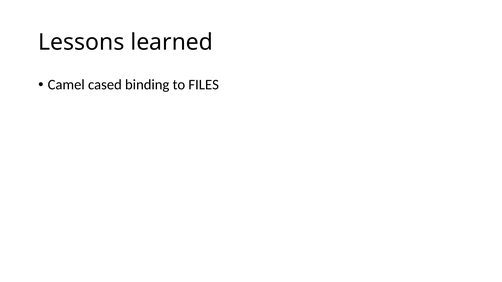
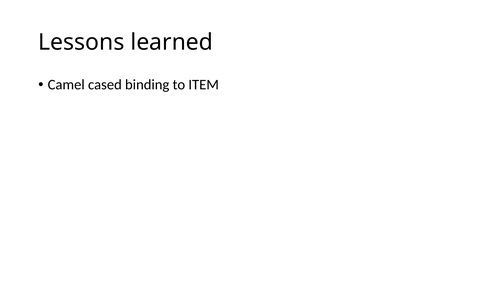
FILES: FILES -> ITEM (204, 85)
